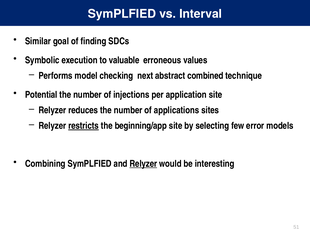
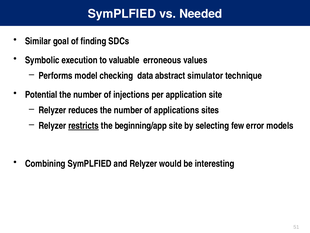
Interval: Interval -> Needed (201, 14)
next: next -> data (145, 76)
combined: combined -> simulator (205, 76)
Relyzer underline: present -> none (143, 163)
